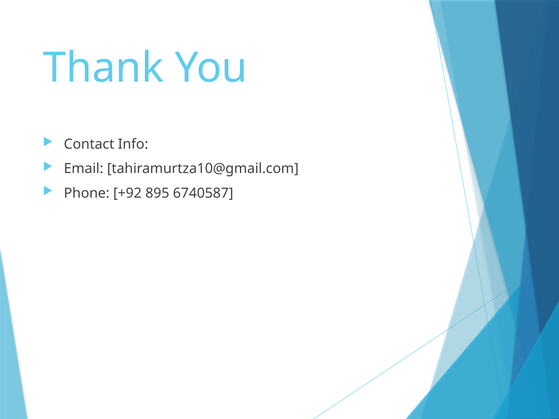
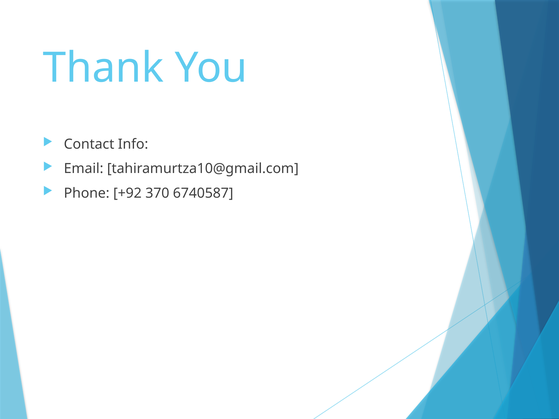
895: 895 -> 370 (157, 193)
